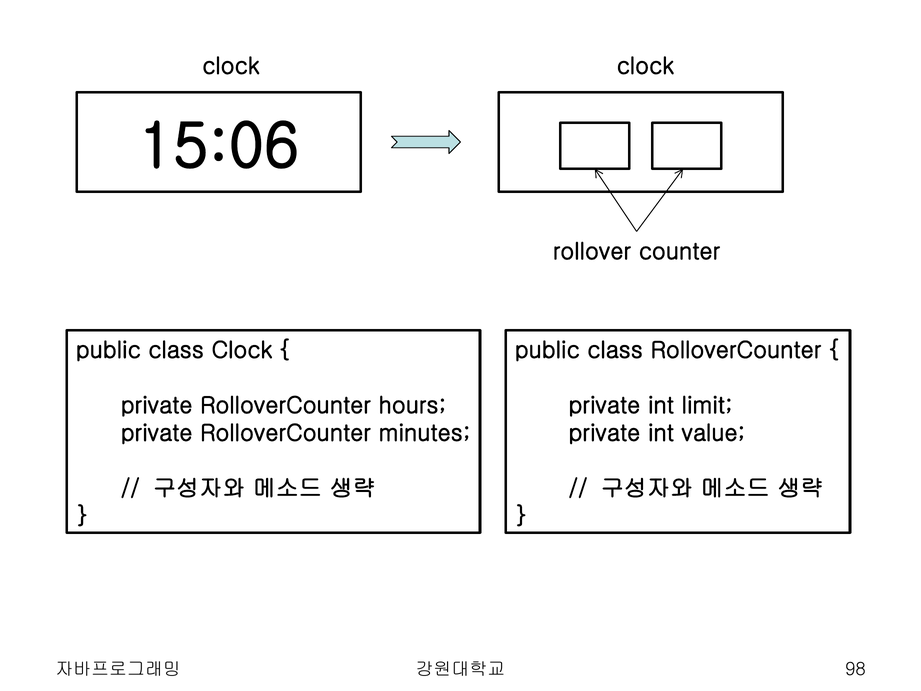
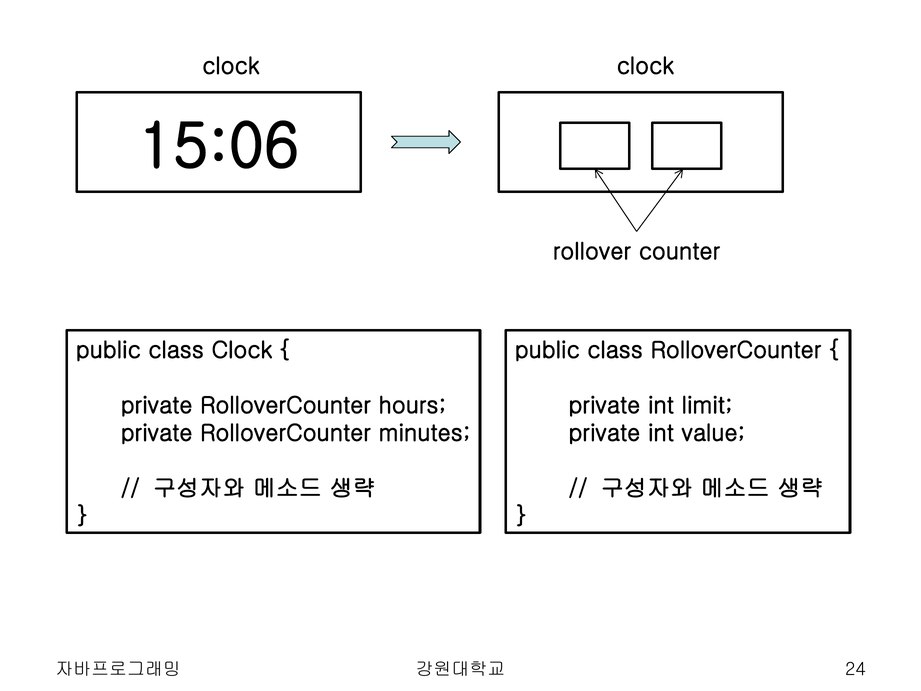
98: 98 -> 24 (855, 669)
